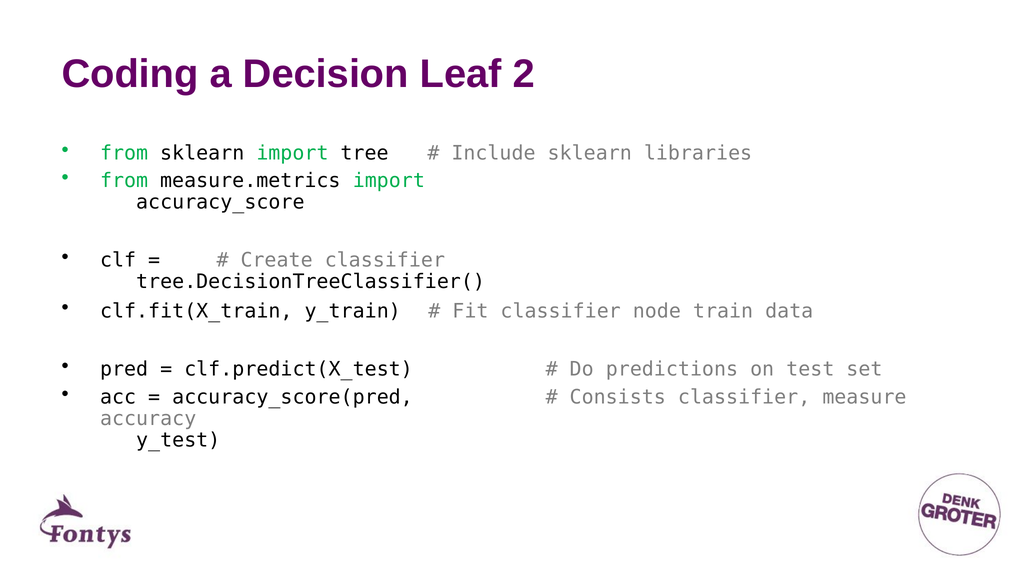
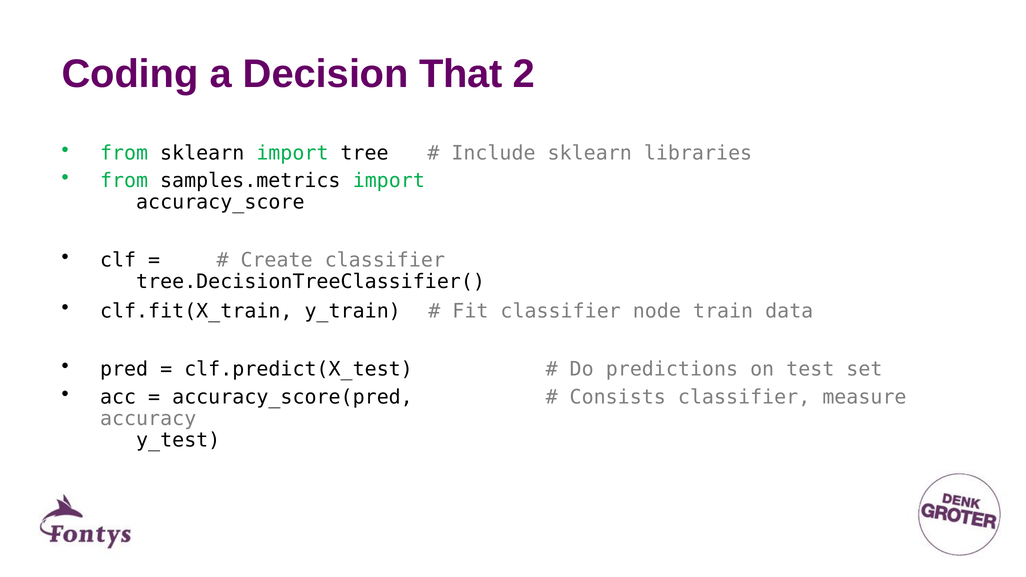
Leaf: Leaf -> That (461, 74)
measure.metrics: measure.metrics -> samples.metrics (250, 181)
